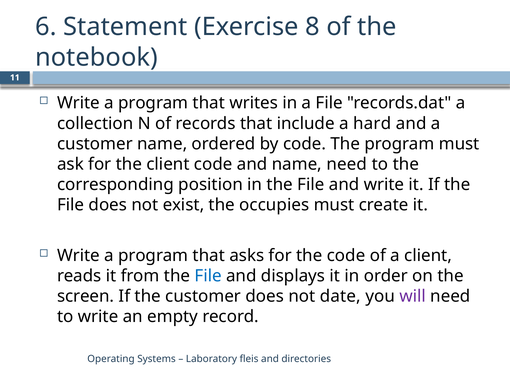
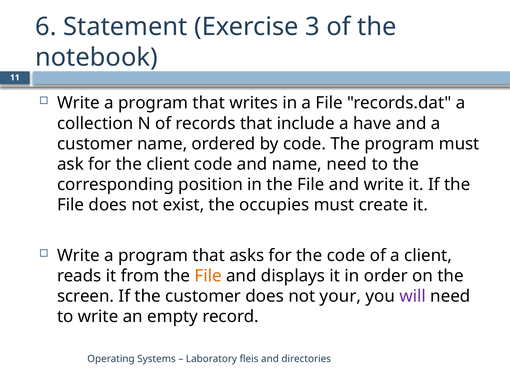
8: 8 -> 3 (313, 27)
hard: hard -> have (372, 124)
File colour: blue -> orange (208, 276)
date: date -> your (340, 297)
